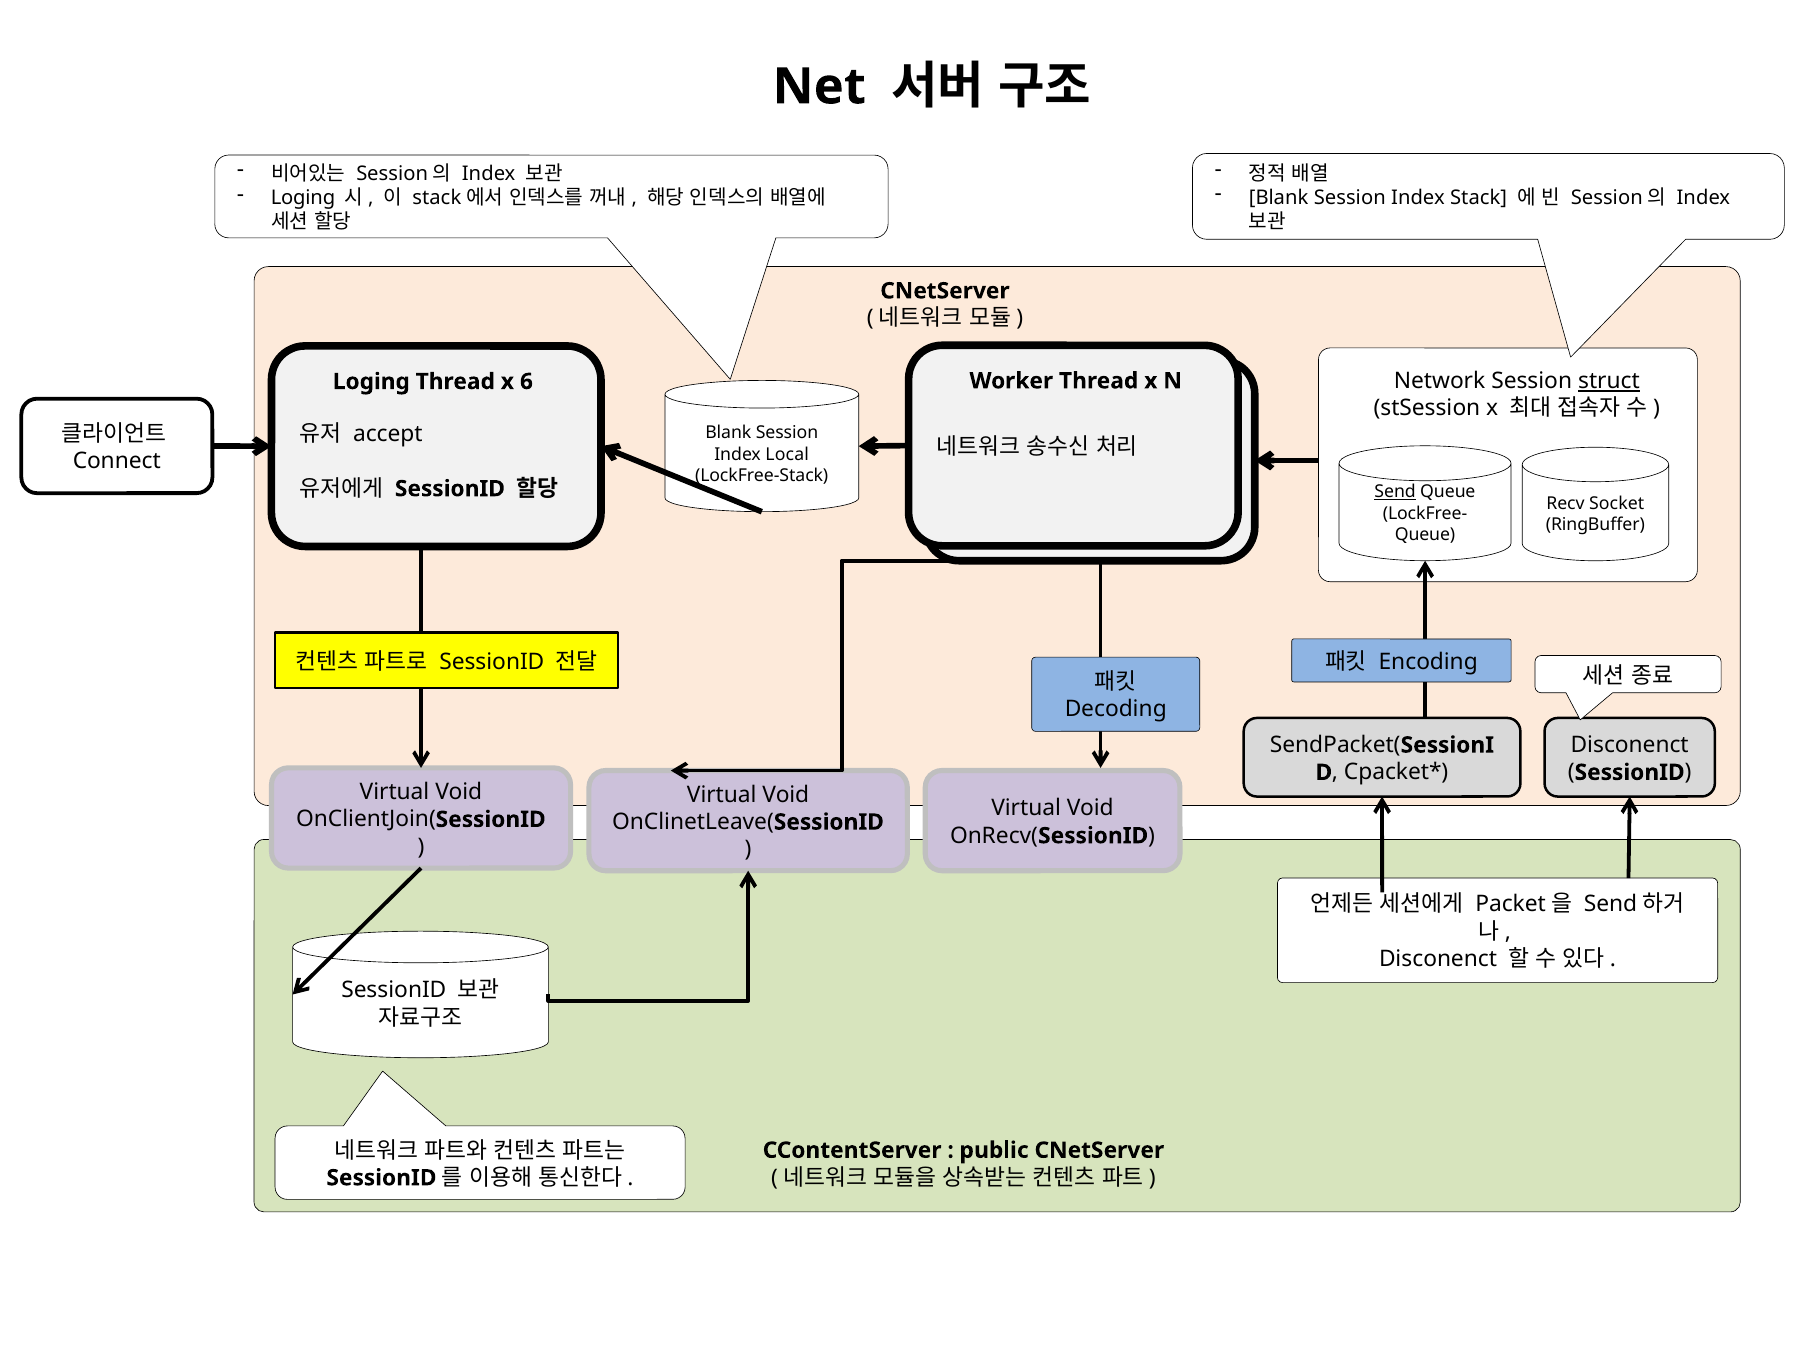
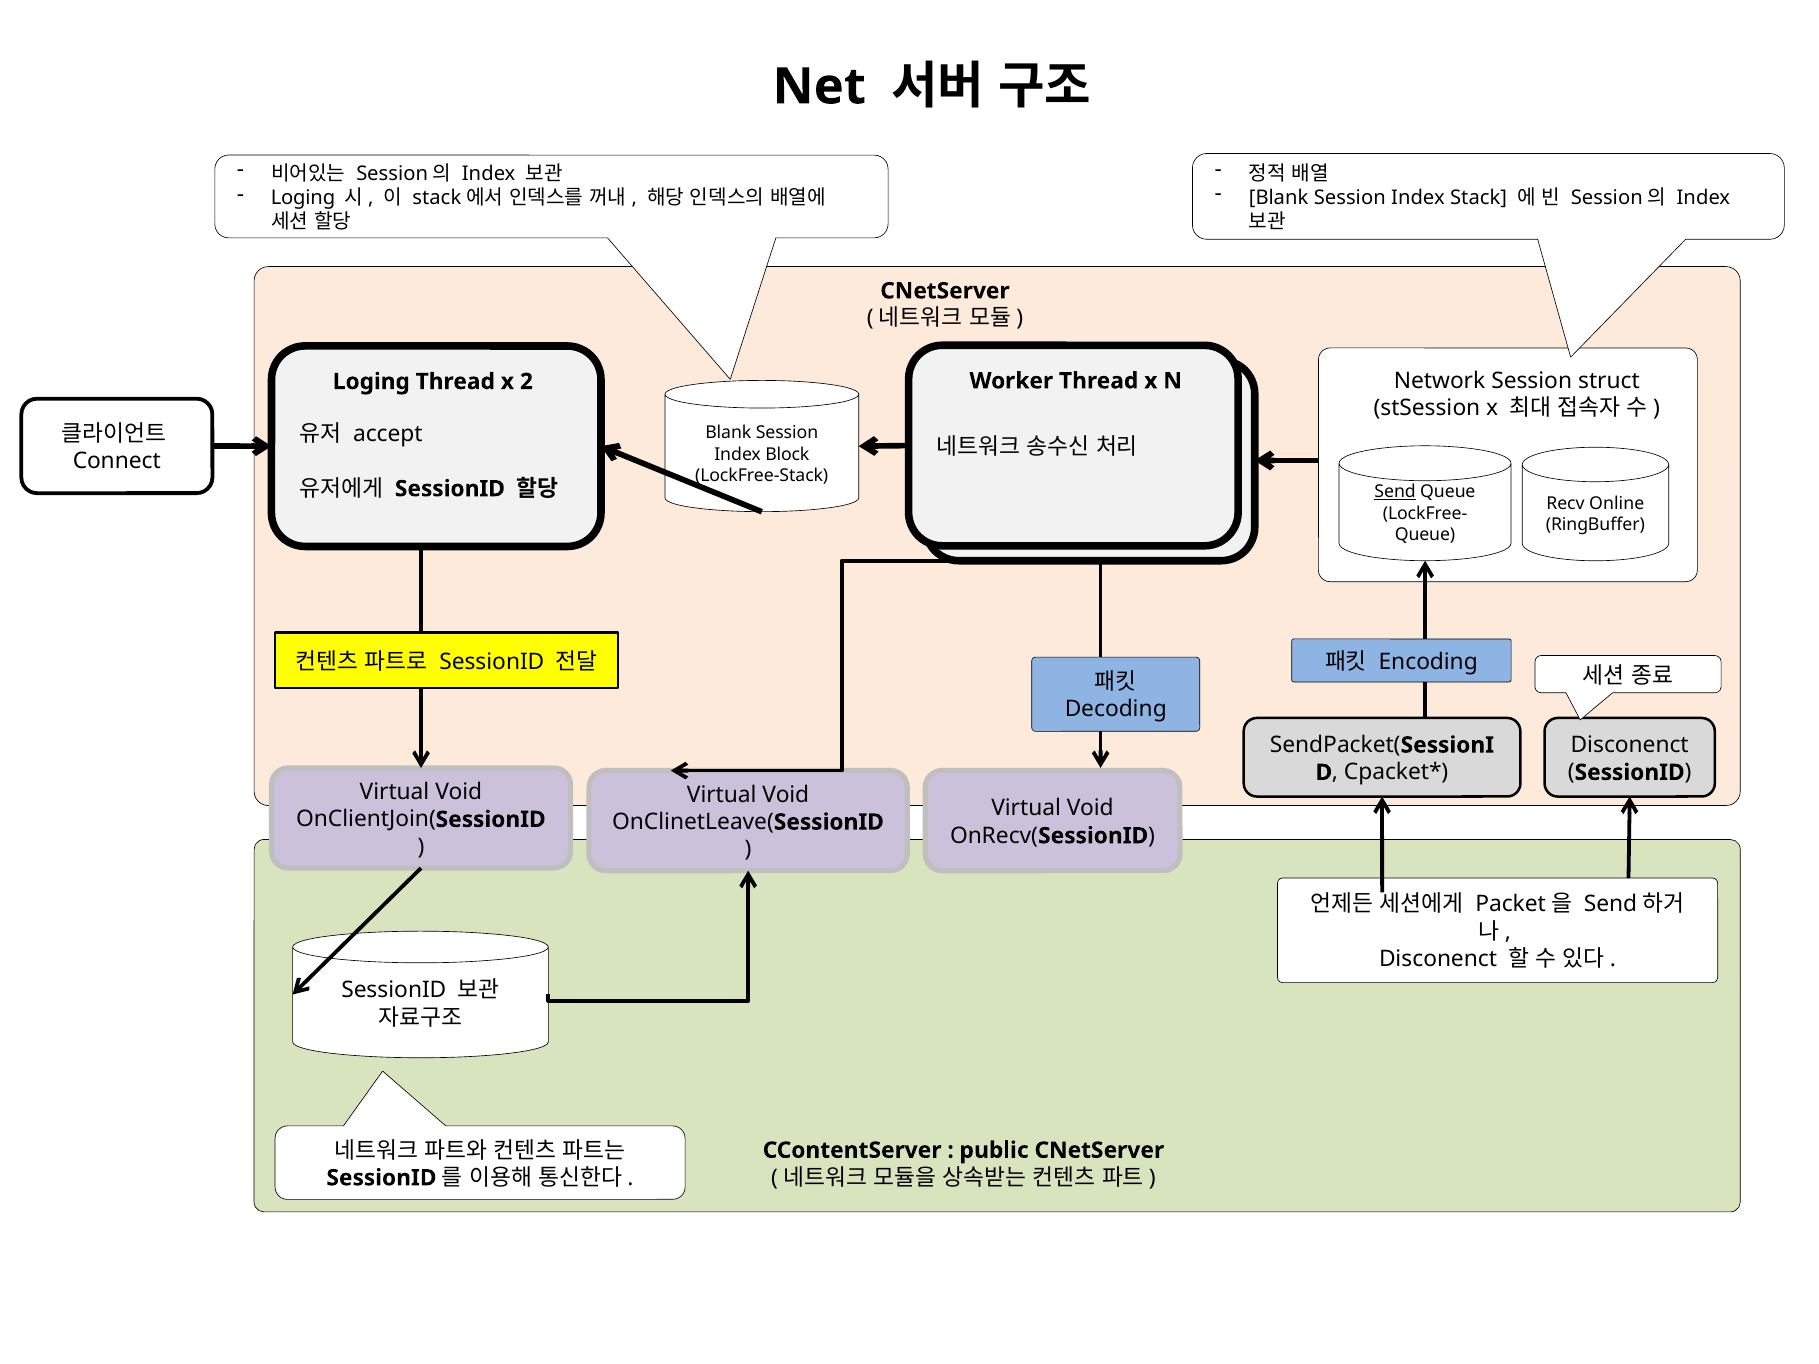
struct underline: present -> none (1609, 381)
6: 6 -> 2 (526, 382)
Local: Local -> Block (787, 454)
Socket: Socket -> Online (1617, 503)
